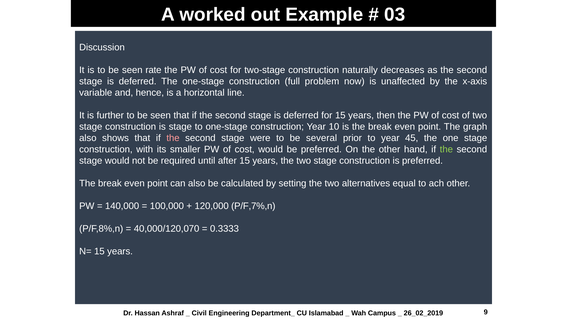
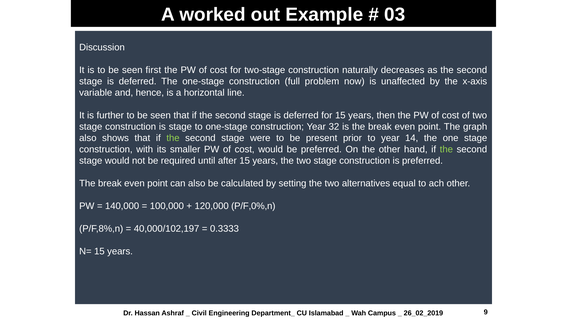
rate: rate -> first (153, 70)
10: 10 -> 32 (334, 127)
the colour: pink -> light green (173, 138)
several: several -> present (322, 138)
45: 45 -> 14 (412, 138)
P/F,7%,n: P/F,7%,n -> P/F,0%,n (253, 206)
40,000/120,070: 40,000/120,070 -> 40,000/102,197 (167, 229)
